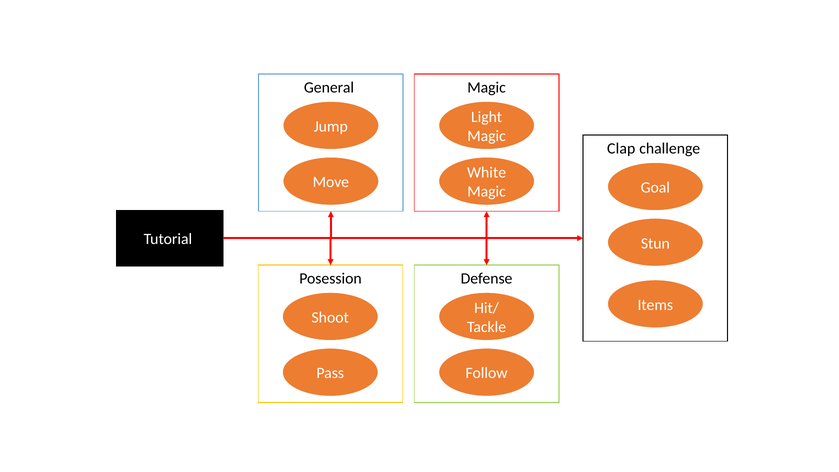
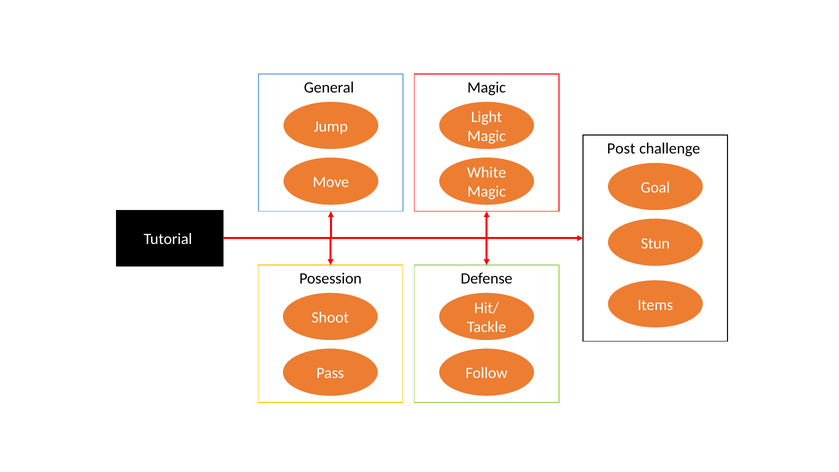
Clap: Clap -> Post (621, 149)
